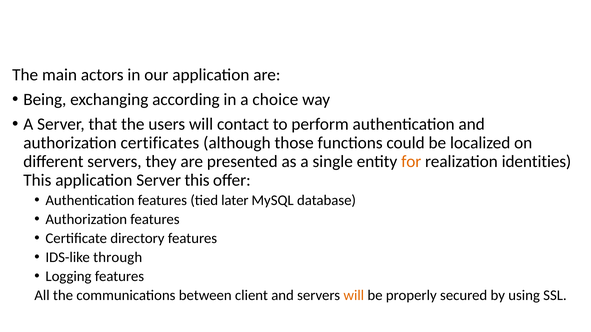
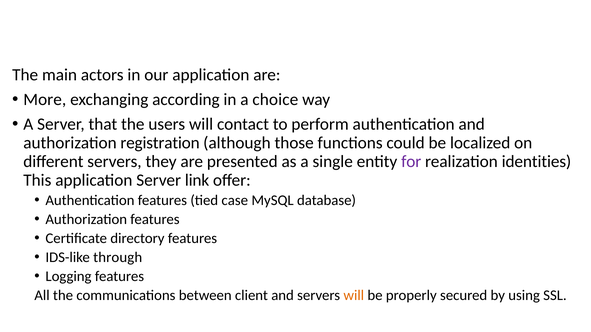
Being: Being -> More (45, 100)
certificates: certificates -> registration (160, 143)
for colour: orange -> purple (411, 162)
Server this: this -> link (197, 180)
later: later -> case (235, 201)
